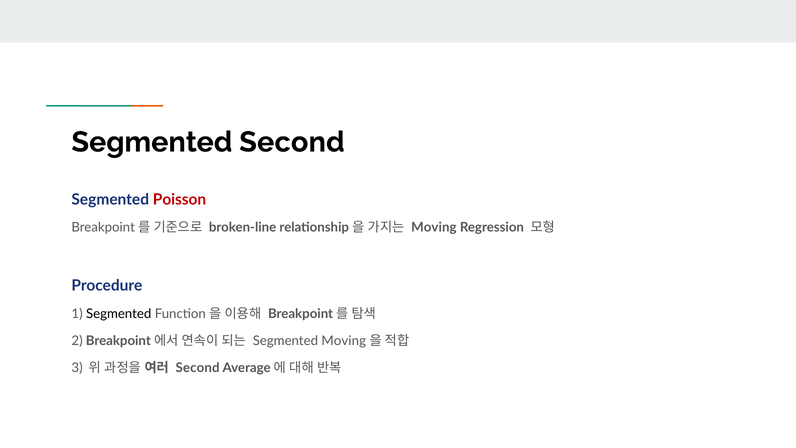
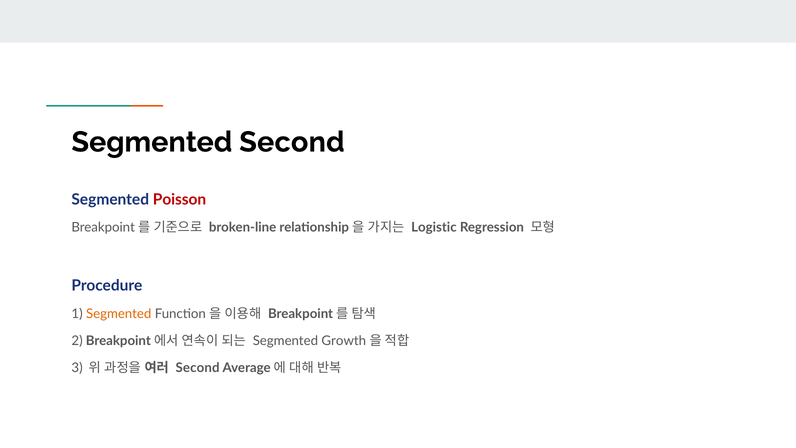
Moving: Moving -> Logistic (434, 227)
Segmented colour: black -> orange (119, 314)
Segmented Moving: Moving -> Growth (344, 341)
